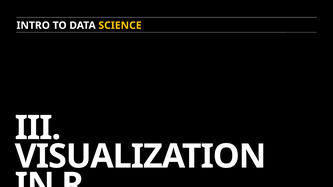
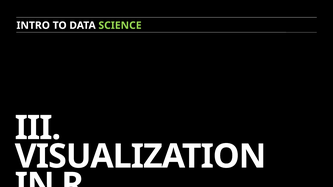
SCIENCE colour: yellow -> light green (120, 25)
